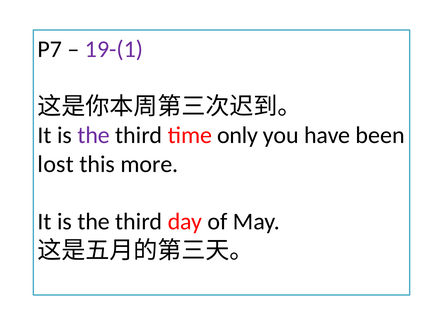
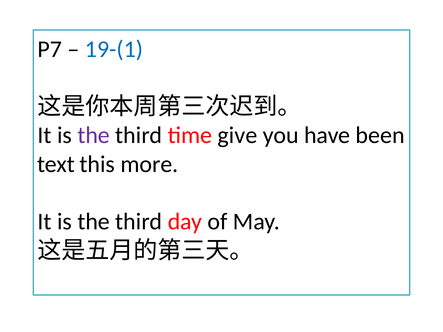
19-(1 colour: purple -> blue (114, 49)
only: only -> give (237, 136)
lost: lost -> text (56, 164)
